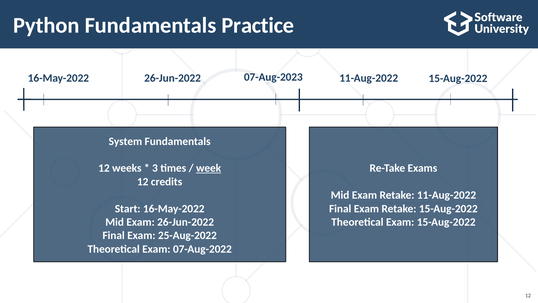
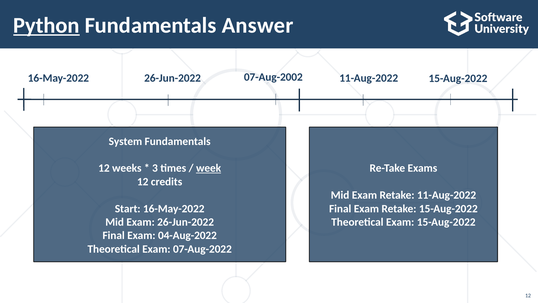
Python underline: none -> present (46, 25)
Practice: Practice -> Answer (258, 25)
07-Aug-2023: 07-Aug-2023 -> 07-Aug-2002 (273, 77)
25-Aug-2022: 25-Aug-2022 -> 04-Aug-2022 (187, 235)
